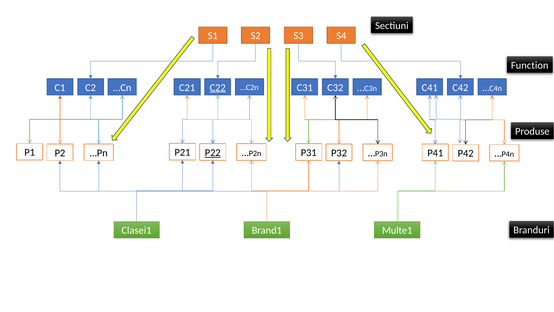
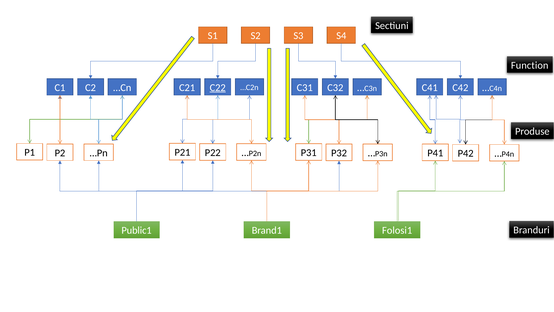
P22 underline: present -> none (213, 153)
Clasei1: Clasei1 -> Public1 (137, 230)
Multe1: Multe1 -> Folosi1 (397, 230)
